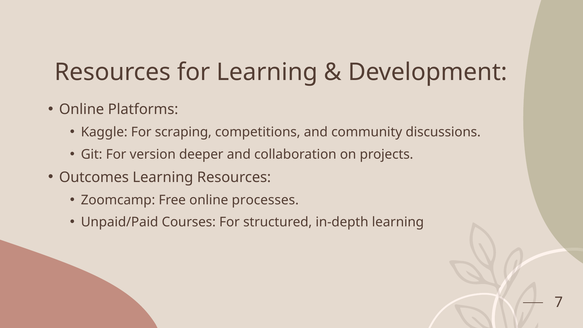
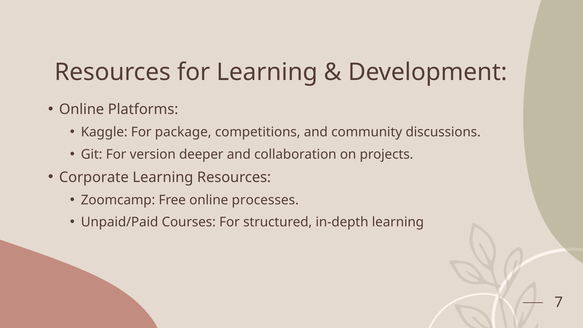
scraping: scraping -> package (183, 132)
Outcomes: Outcomes -> Corporate (94, 177)
